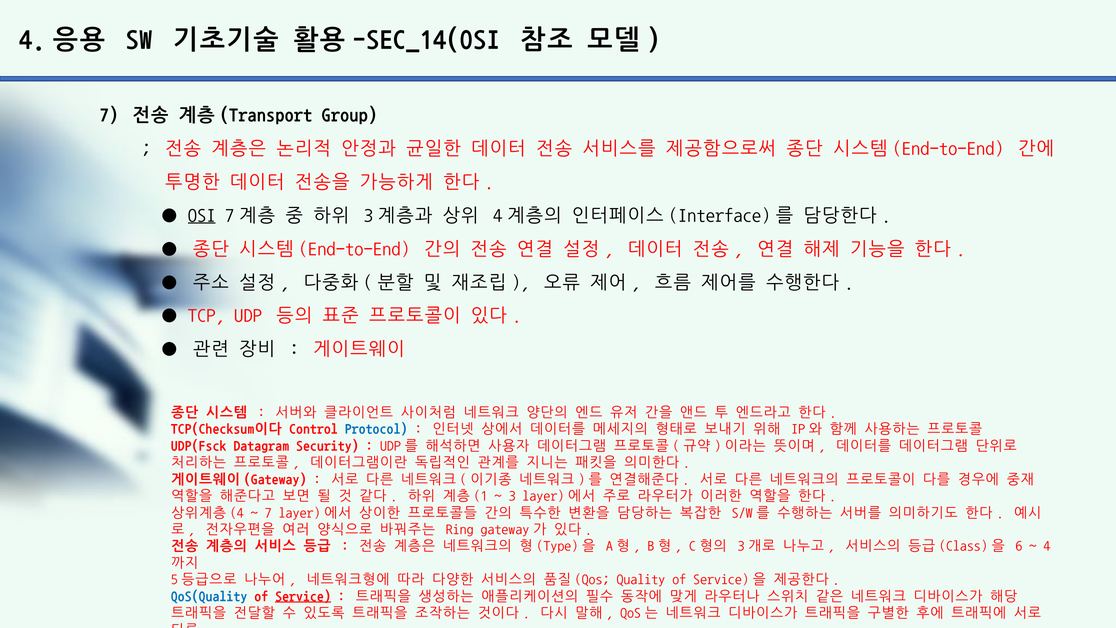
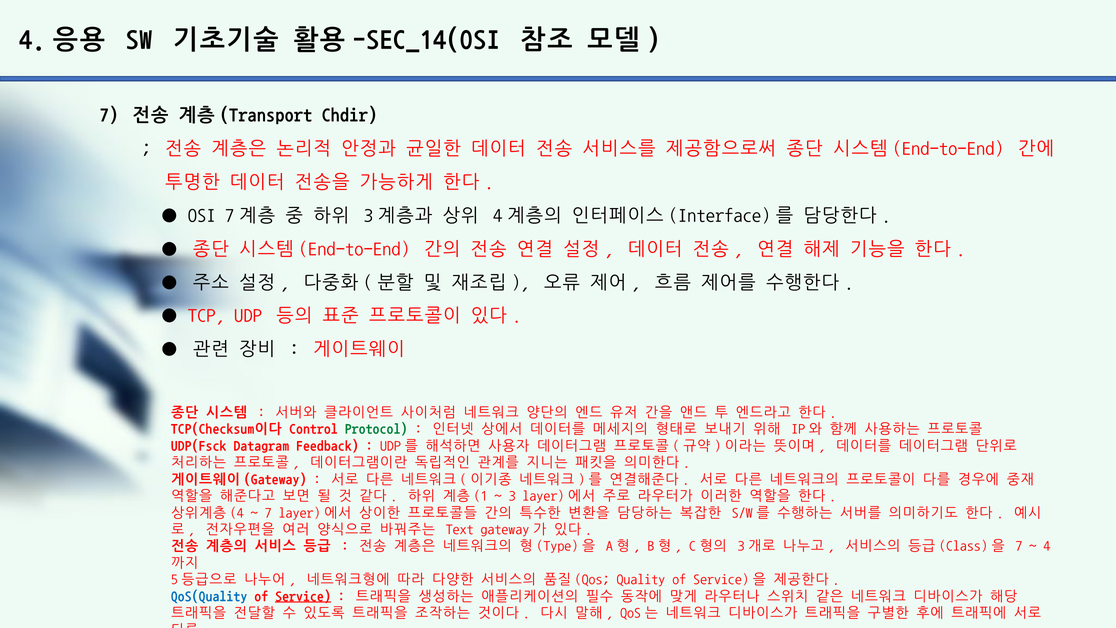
Group: Group -> Chdir (349, 115)
OSI underline: present -> none (202, 215)
Protocol colour: blue -> green (376, 428)
Security: Security -> Feedback (327, 445)
Ring: Ring -> Text (460, 529)
6: 6 -> 7 (1019, 546)
